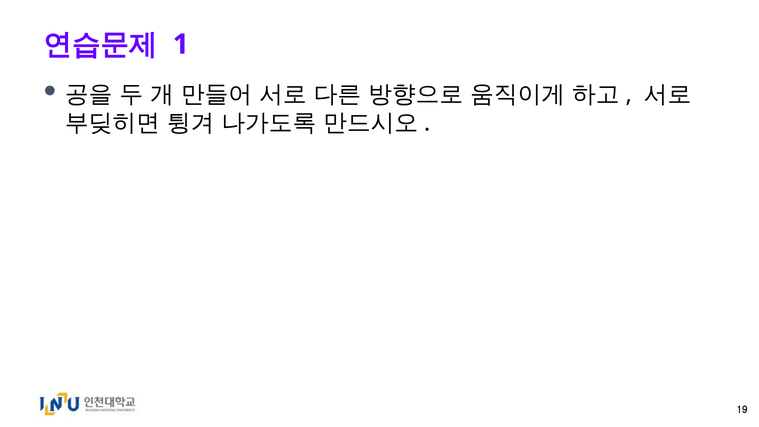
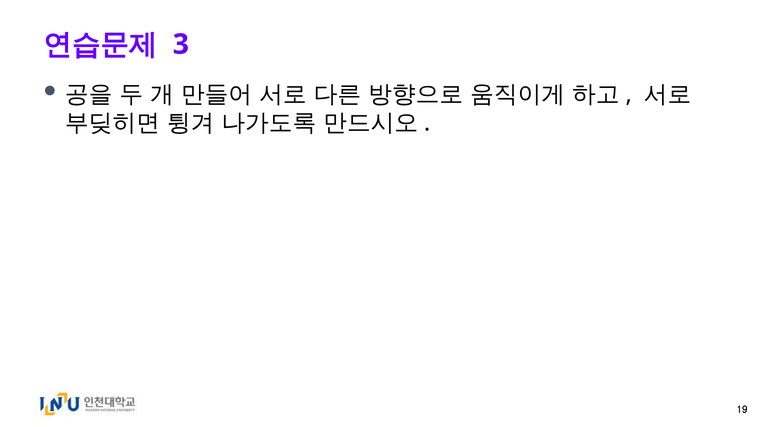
1: 1 -> 3 (181, 44)
